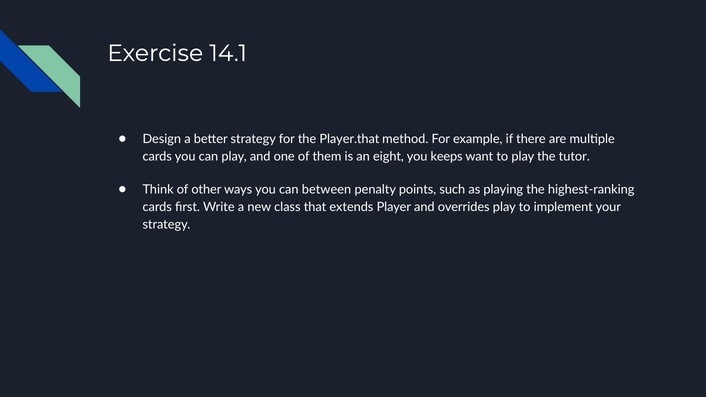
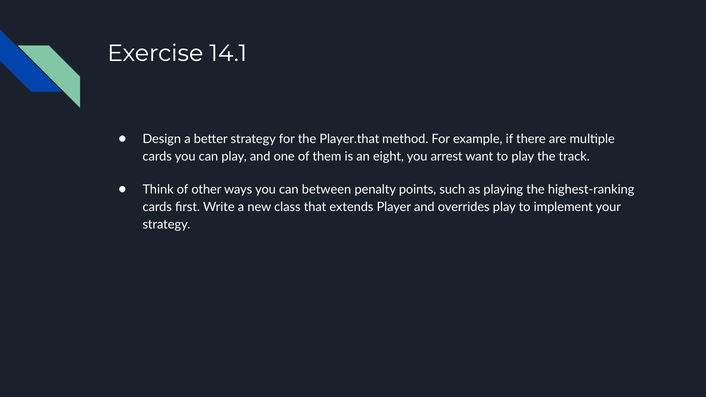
keeps: keeps -> arrest (447, 157)
tutor: tutor -> track (574, 157)
